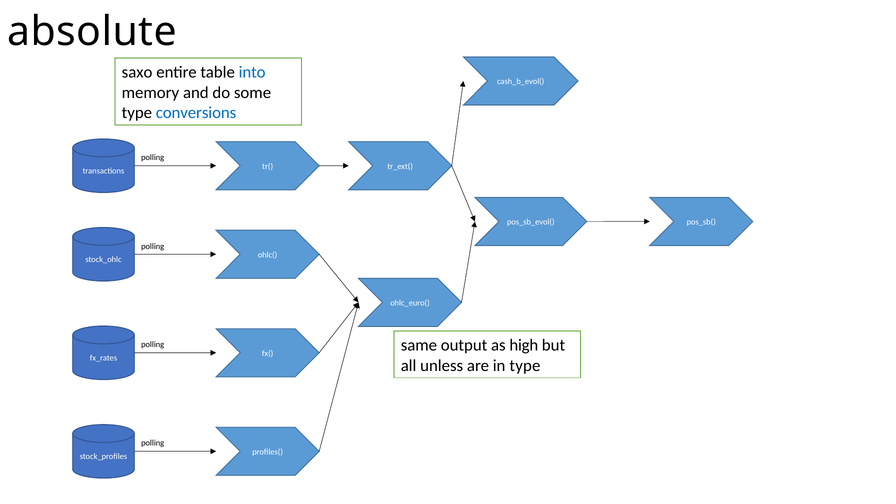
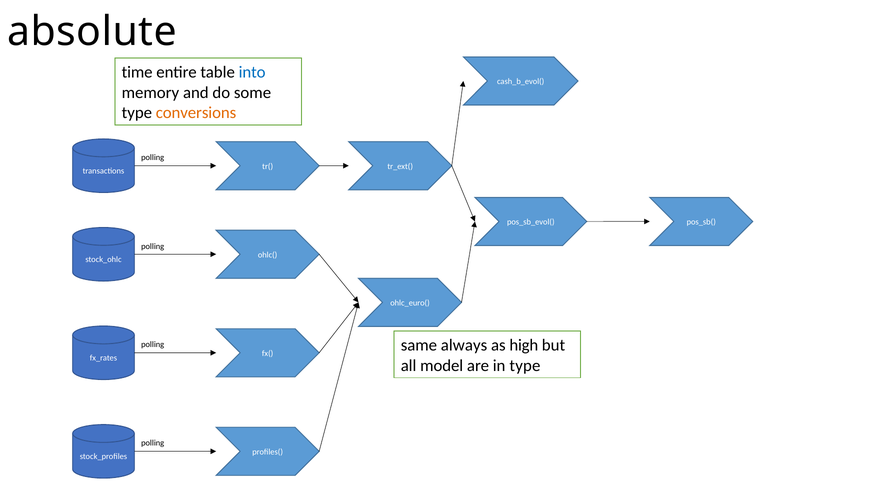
saxo: saxo -> time (137, 72)
conversions colour: blue -> orange (196, 113)
output: output -> always (464, 345)
unless: unless -> model (442, 366)
